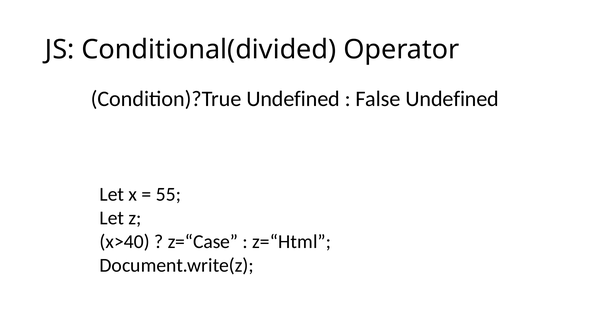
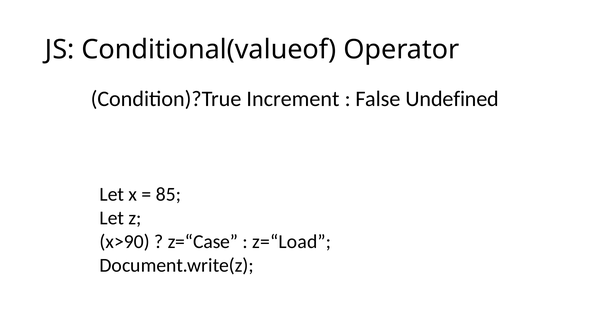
Conditional(divided: Conditional(divided -> Conditional(valueof (209, 50)
Condition)?True Undefined: Undefined -> Increment (293, 99)
55: 55 -> 85 (168, 194)
x>40: x>40 -> x>90 (125, 242)
z=“Html: z=“Html -> z=“Load (292, 242)
